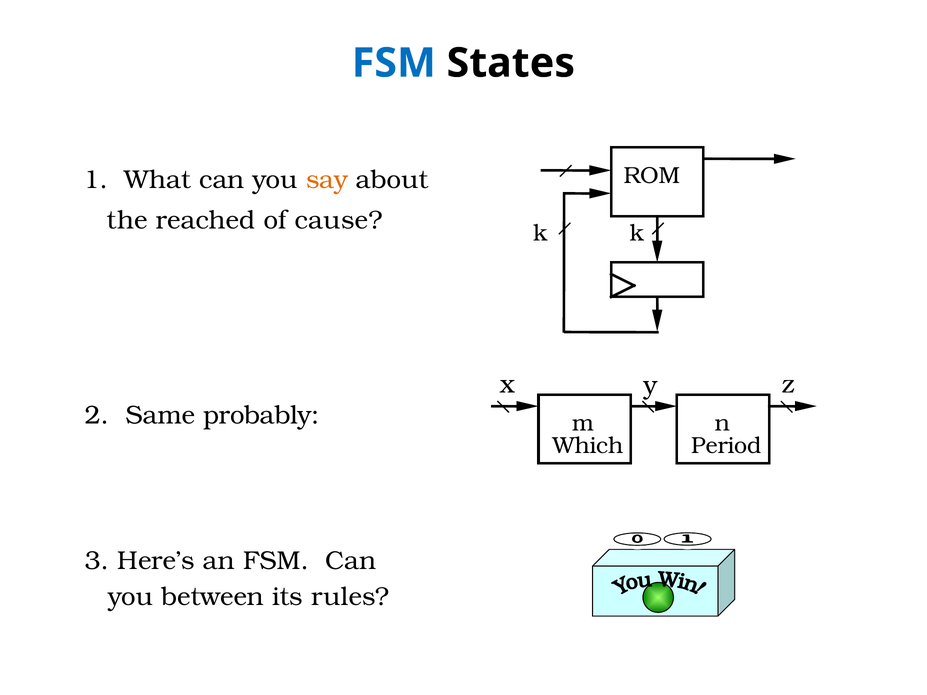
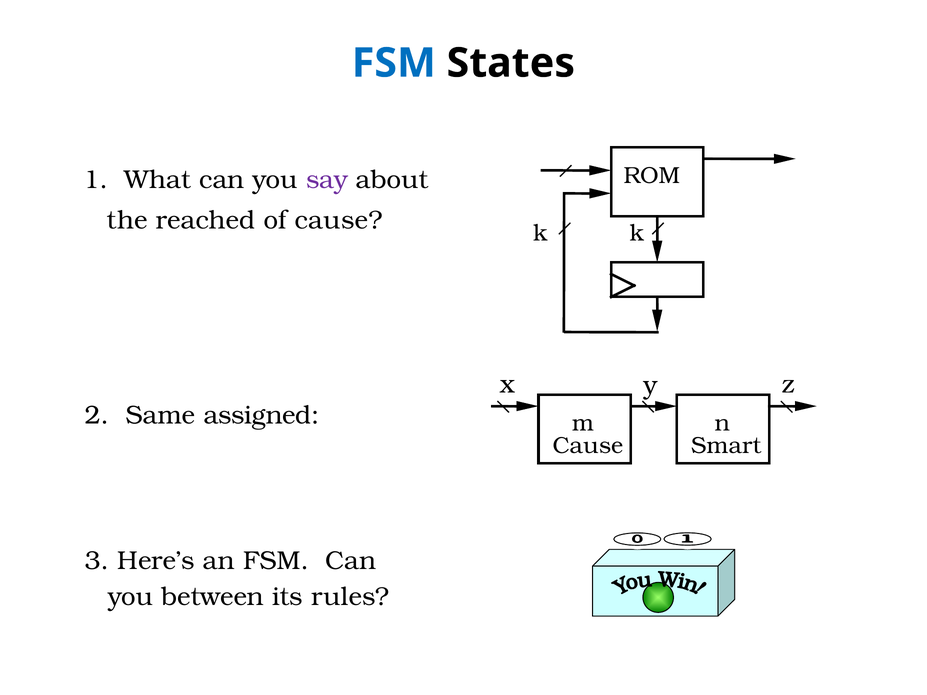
say colour: orange -> purple (327, 180)
probably: probably -> assigned (261, 416)
Which: Which -> Cause (588, 446)
Period: Period -> Smart (726, 446)
